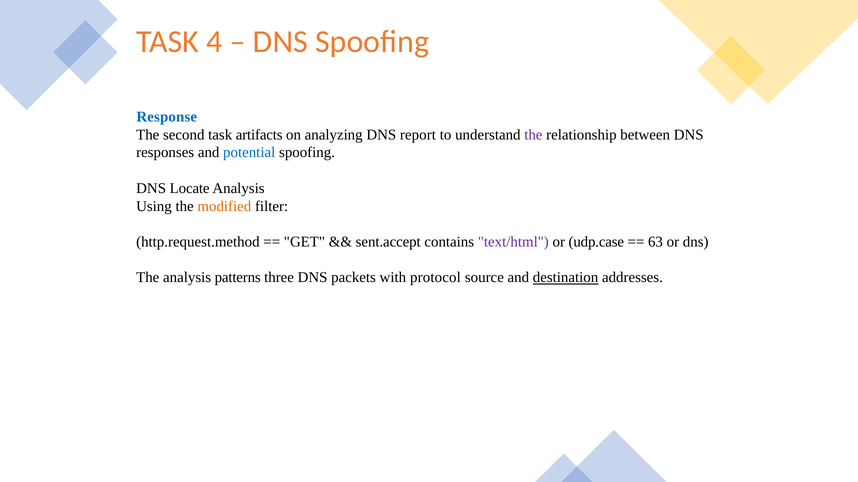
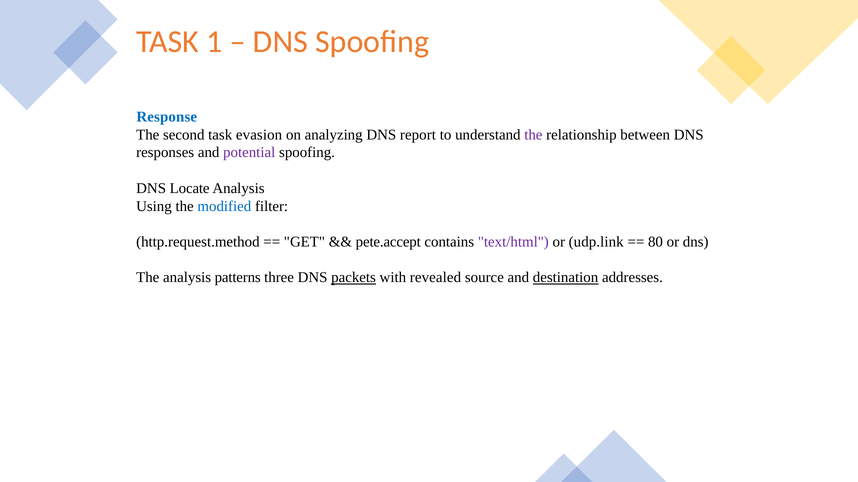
4: 4 -> 1 (214, 42)
artifacts: artifacts -> evasion (259, 135)
potential colour: blue -> purple (249, 153)
modified colour: orange -> blue (224, 206)
sent.accept: sent.accept -> pete.accept (388, 242)
udp.case: udp.case -> udp.link (596, 242)
63: 63 -> 80 (655, 242)
packets underline: none -> present (354, 278)
protocol: protocol -> revealed (435, 278)
